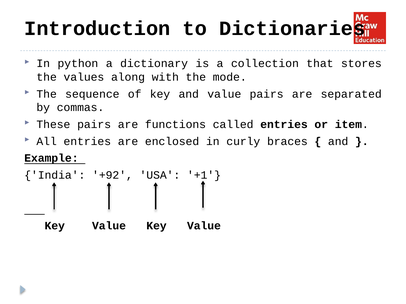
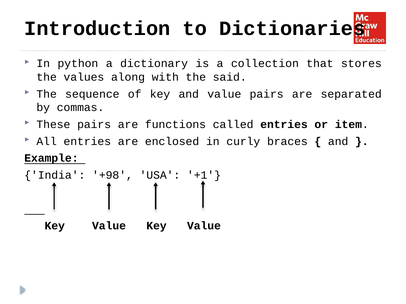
mode: mode -> said (230, 77)
+92: +92 -> +98 (112, 175)
